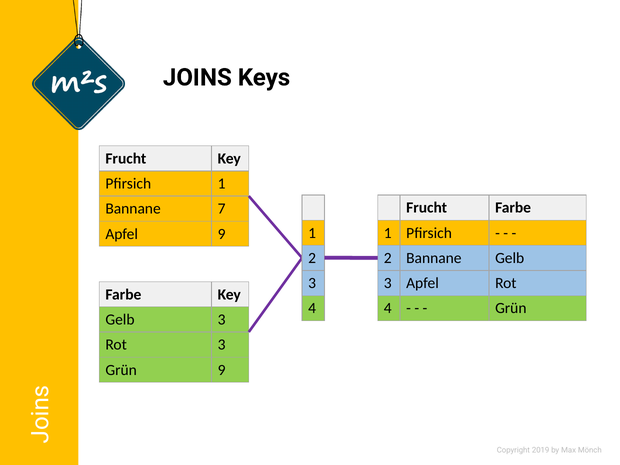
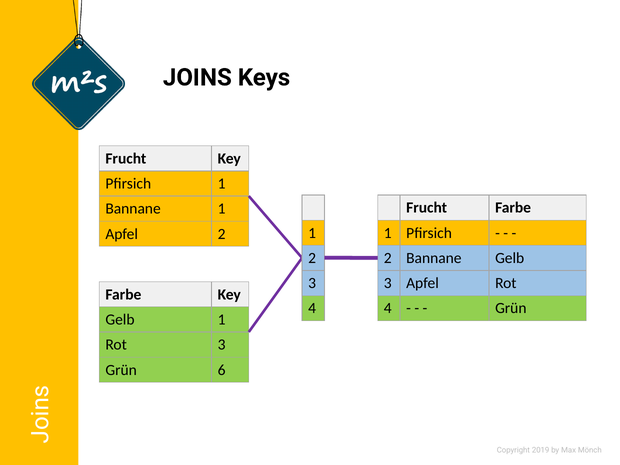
Bannane 7: 7 -> 1 (222, 209)
Apfel 9: 9 -> 2 (222, 234)
3: 3 -> 1 (222, 320)
Grün 9: 9 -> 6 (222, 370)
